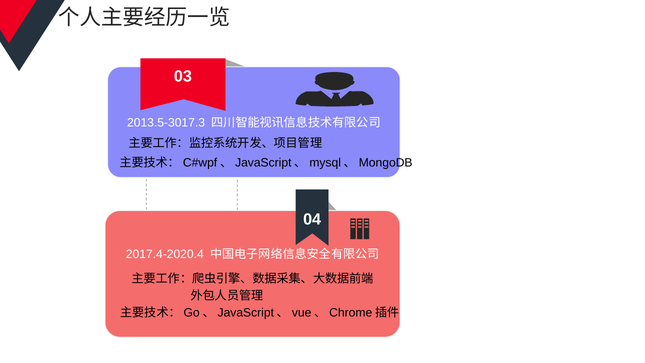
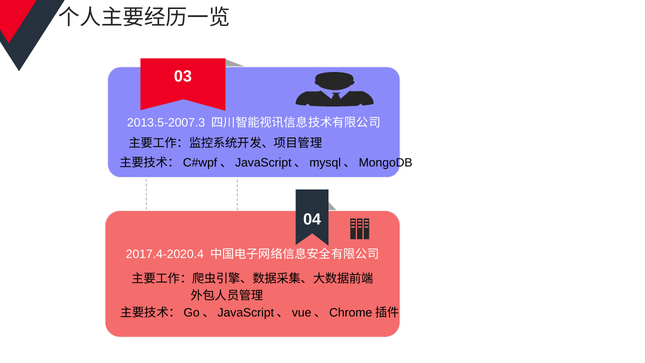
2013.5-3017.3: 2013.5-3017.3 -> 2013.5-2007.3 (166, 123)
